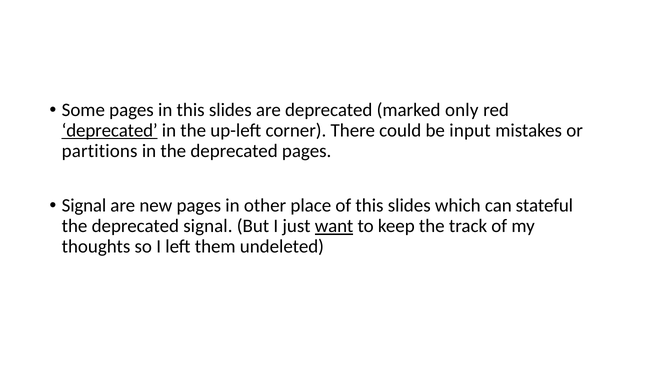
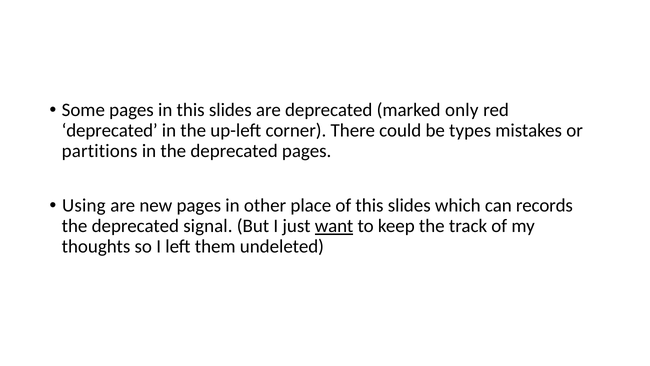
deprecated underline: present -> none (110, 130)
input: input -> types (470, 130)
Signal: Signal -> Using (84, 205)
stateful: stateful -> records (544, 205)
